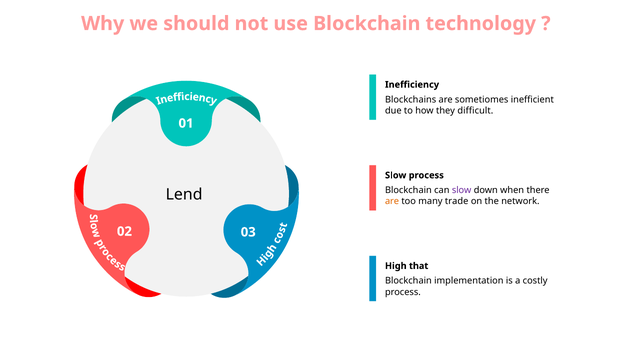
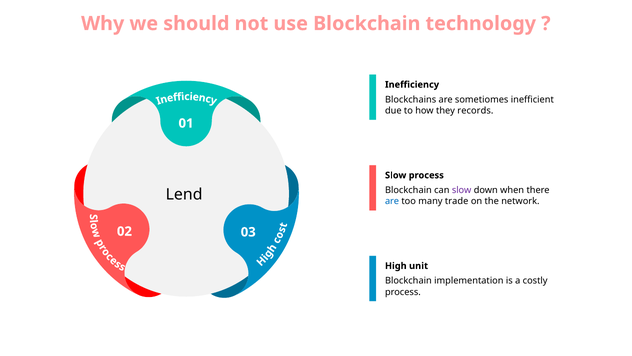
difficult: difficult -> records (475, 111)
are colour: orange -> blue (392, 201)
that: that -> unit (419, 266)
